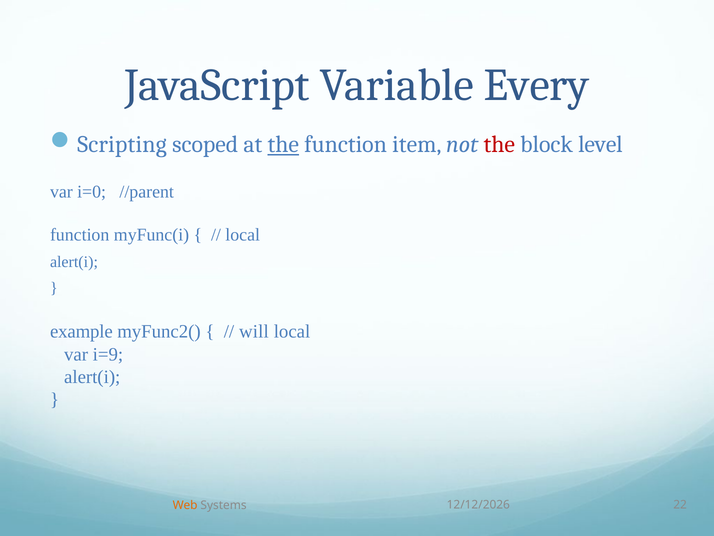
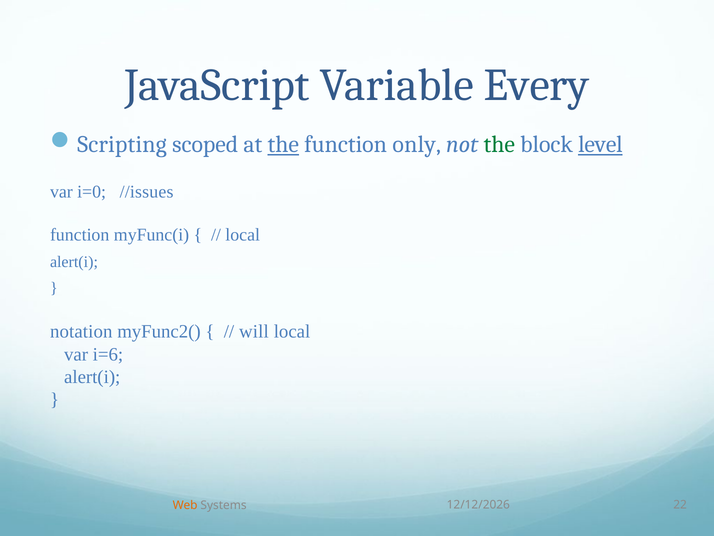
item: item -> only (417, 144)
the colour: red -> green (499, 144)
level underline: none -> present (600, 144)
//parent: //parent -> //issues (147, 192)
example: example -> notation (81, 331)
i=9: i=9 -> i=6 (108, 354)
